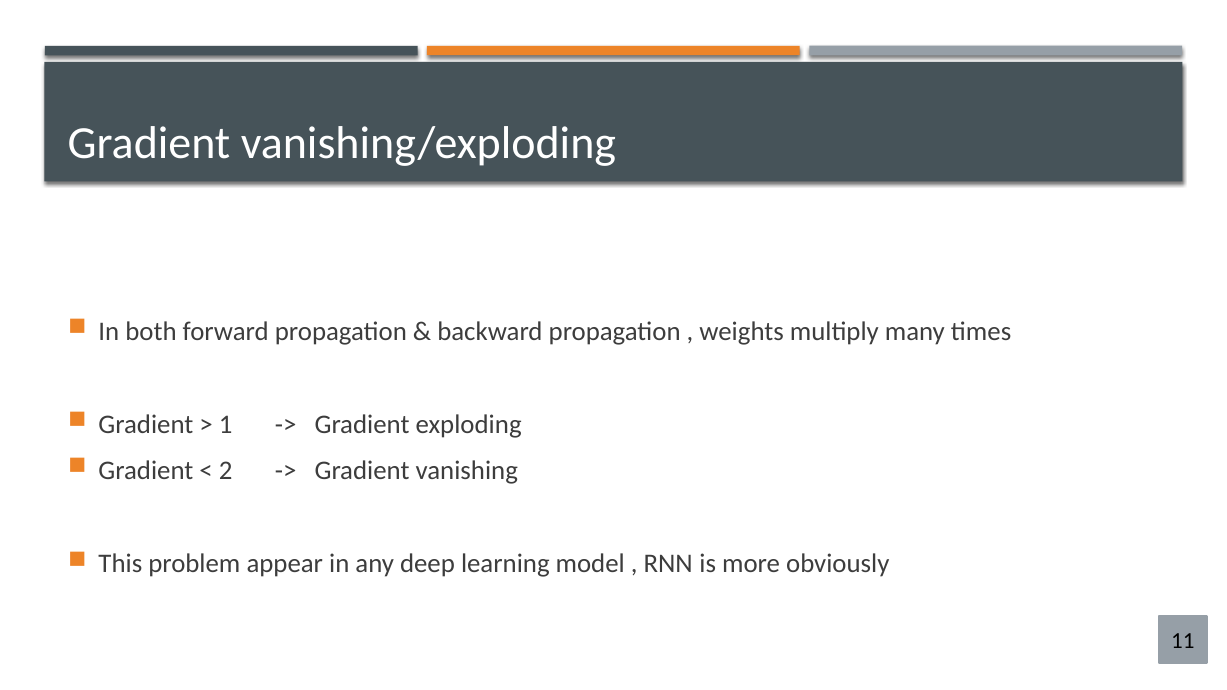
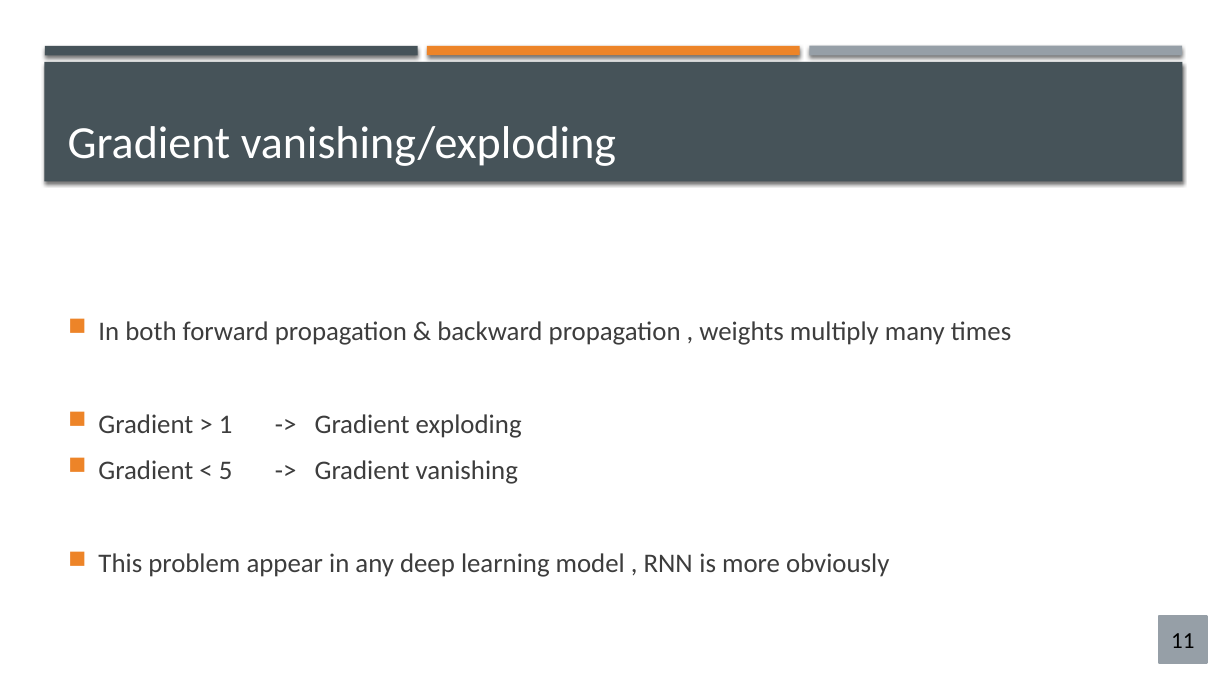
2: 2 -> 5 (226, 471)
